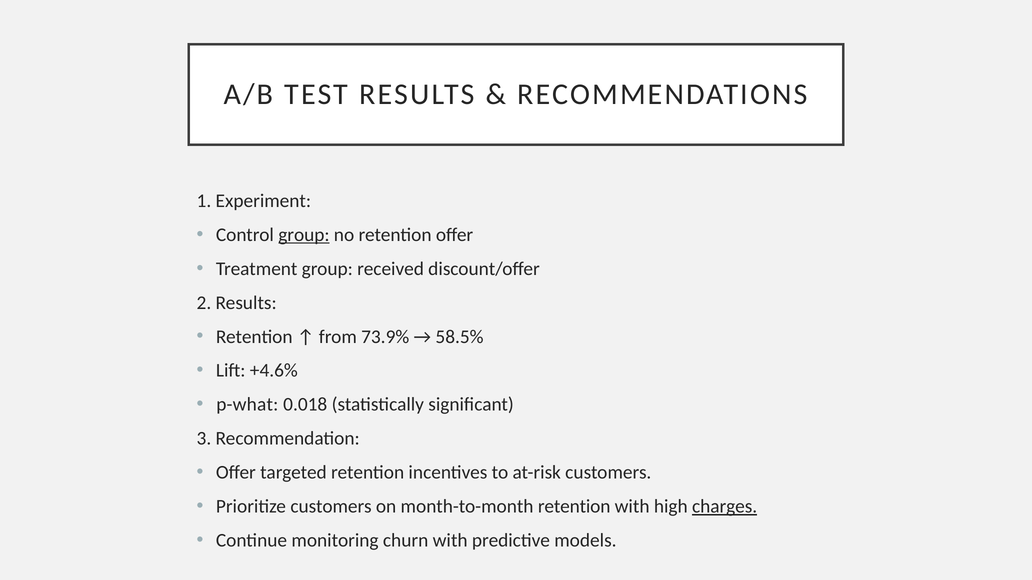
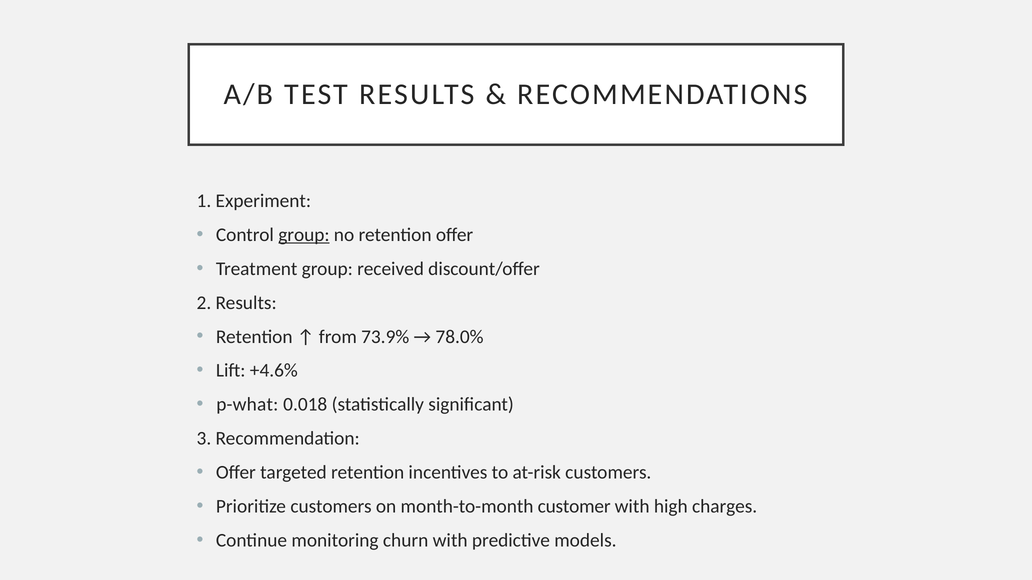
58.5%: 58.5% -> 78.0% (460, 337)
month-to-month retention: retention -> customer (574, 507)
charges underline: present -> none (725, 507)
